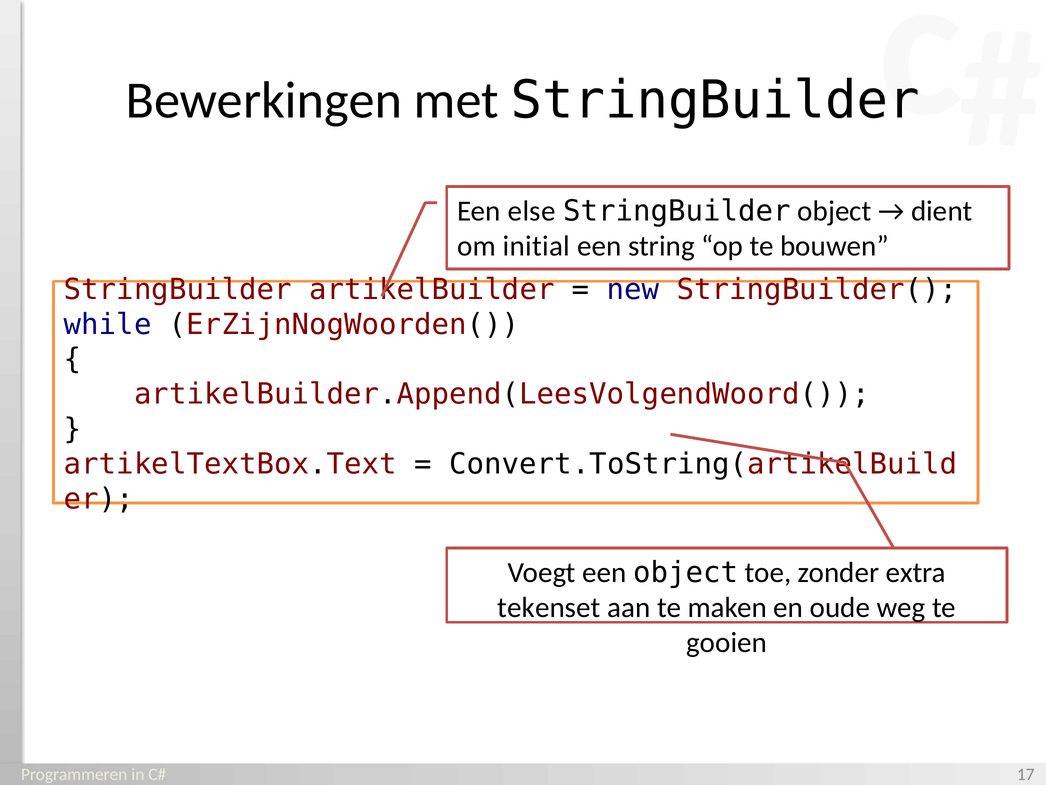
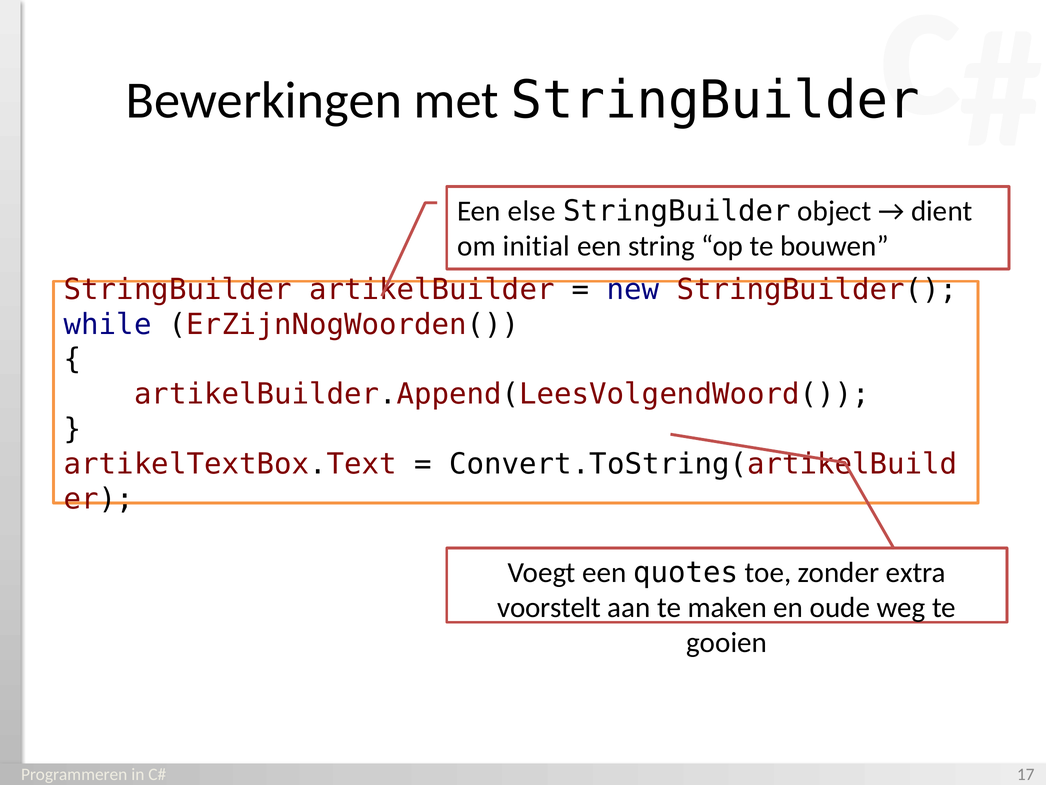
een object: object -> quotes (686, 572)
tekenset: tekenset -> voorstelt (549, 607)
